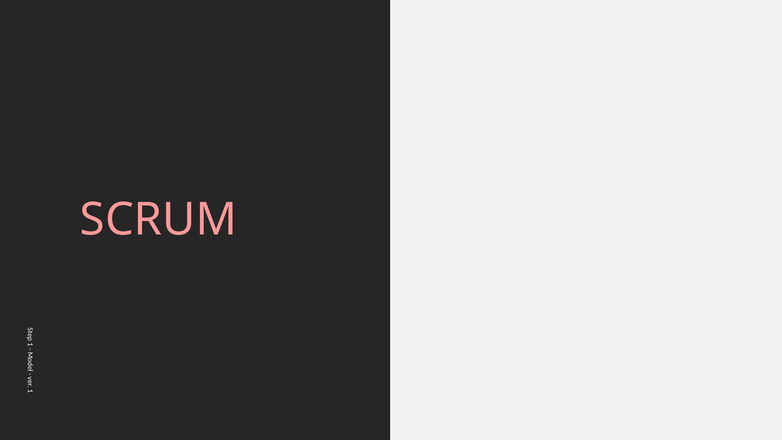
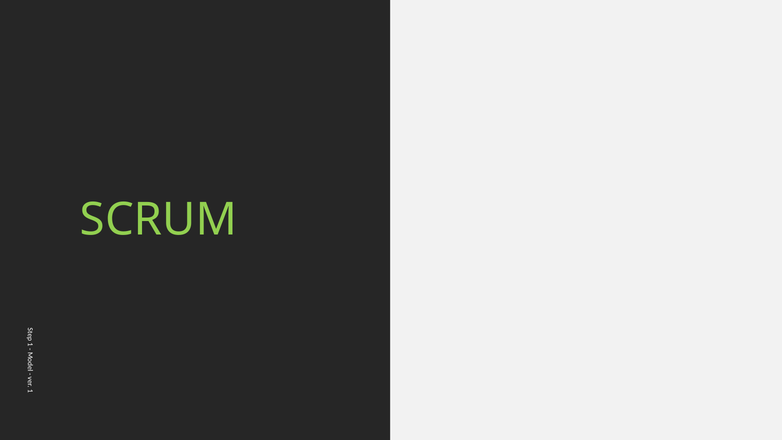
SCRUM colour: pink -> light green (158, 219)
